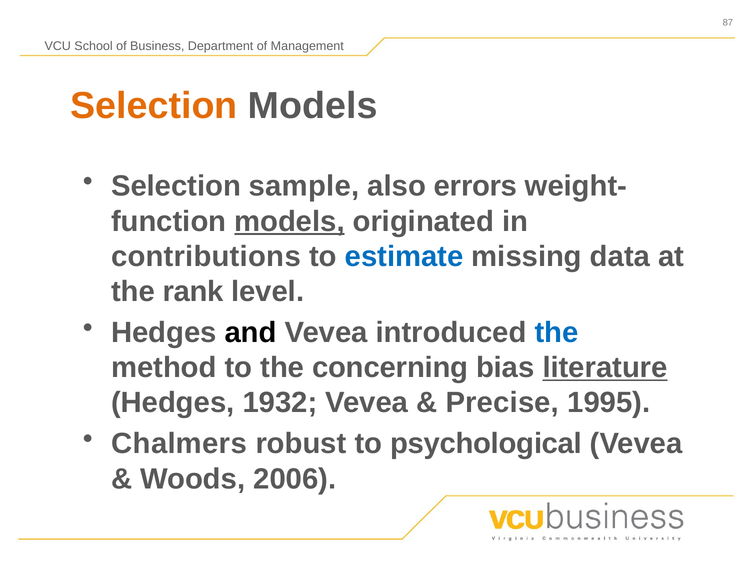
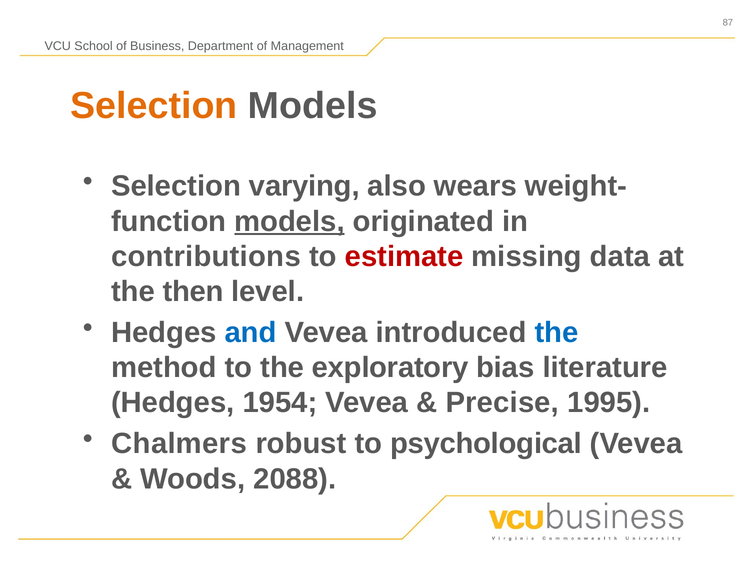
sample: sample -> varying (304, 187)
errors: errors -> wears (475, 187)
estimate colour: blue -> red (404, 257)
rank: rank -> then (193, 292)
and colour: black -> blue (251, 333)
concerning: concerning -> exploratory (390, 368)
literature underline: present -> none (605, 368)
1932: 1932 -> 1954 (280, 403)
2006: 2006 -> 2088 (295, 480)
